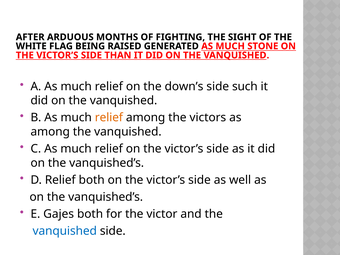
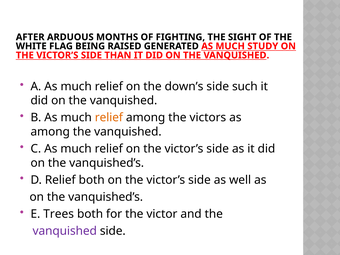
STONE: STONE -> STUDY (263, 46)
Gajes: Gajes -> Trees (59, 214)
vanquished colour: blue -> purple (65, 231)
